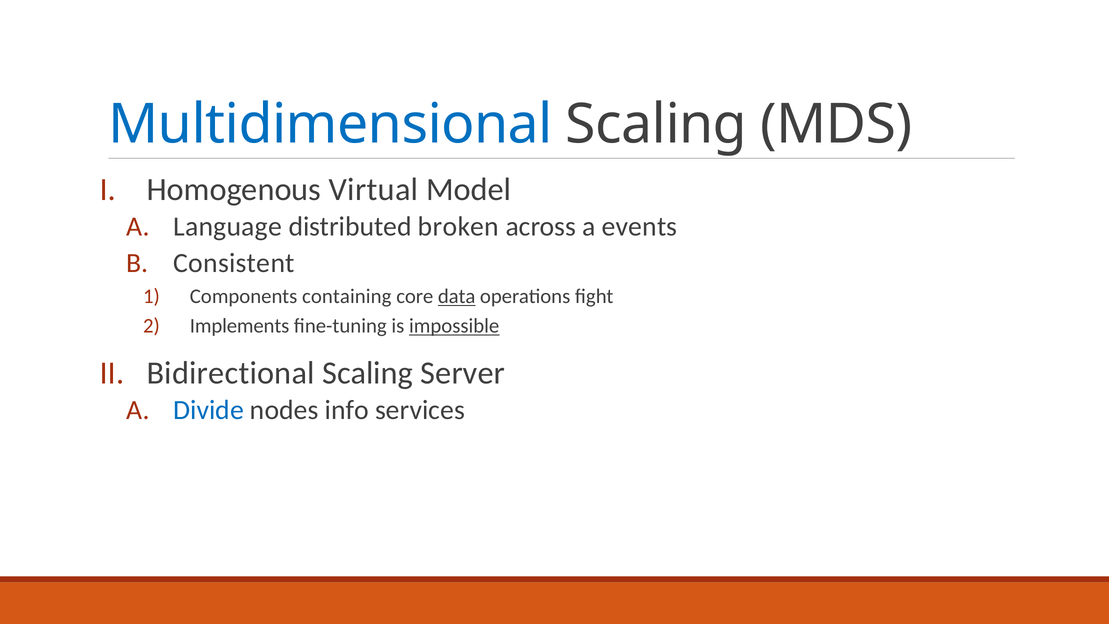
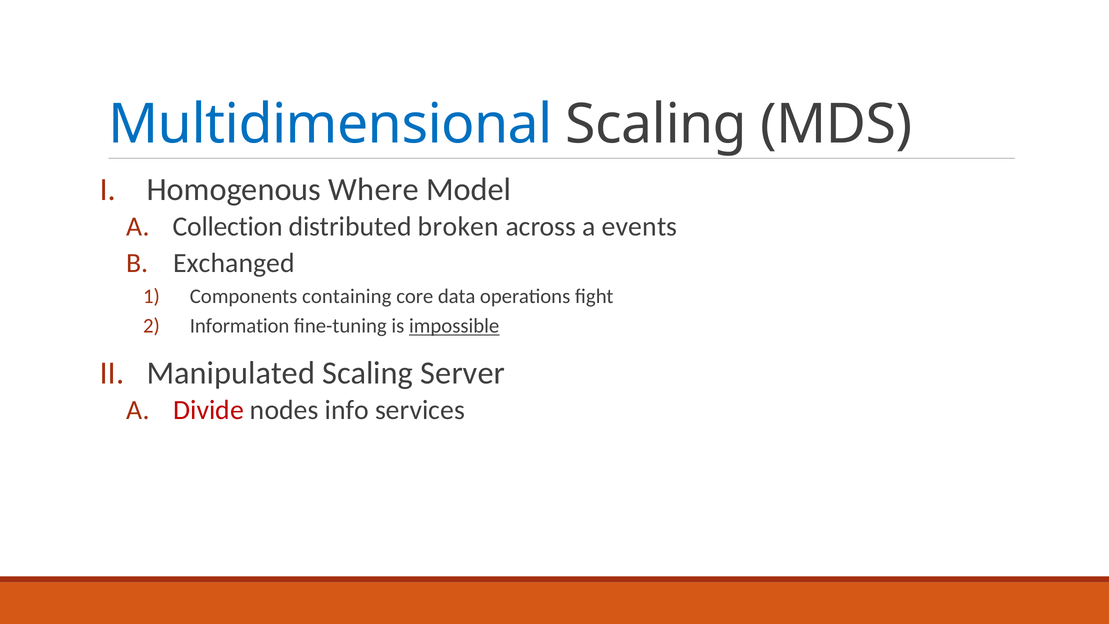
Virtual: Virtual -> Where (374, 189)
Language: Language -> Collection (228, 226)
Consistent: Consistent -> Exchanged (234, 263)
data underline: present -> none (457, 296)
Implements: Implements -> Information (240, 326)
Bidirectional: Bidirectional -> Manipulated (231, 373)
Divide colour: blue -> red (209, 410)
